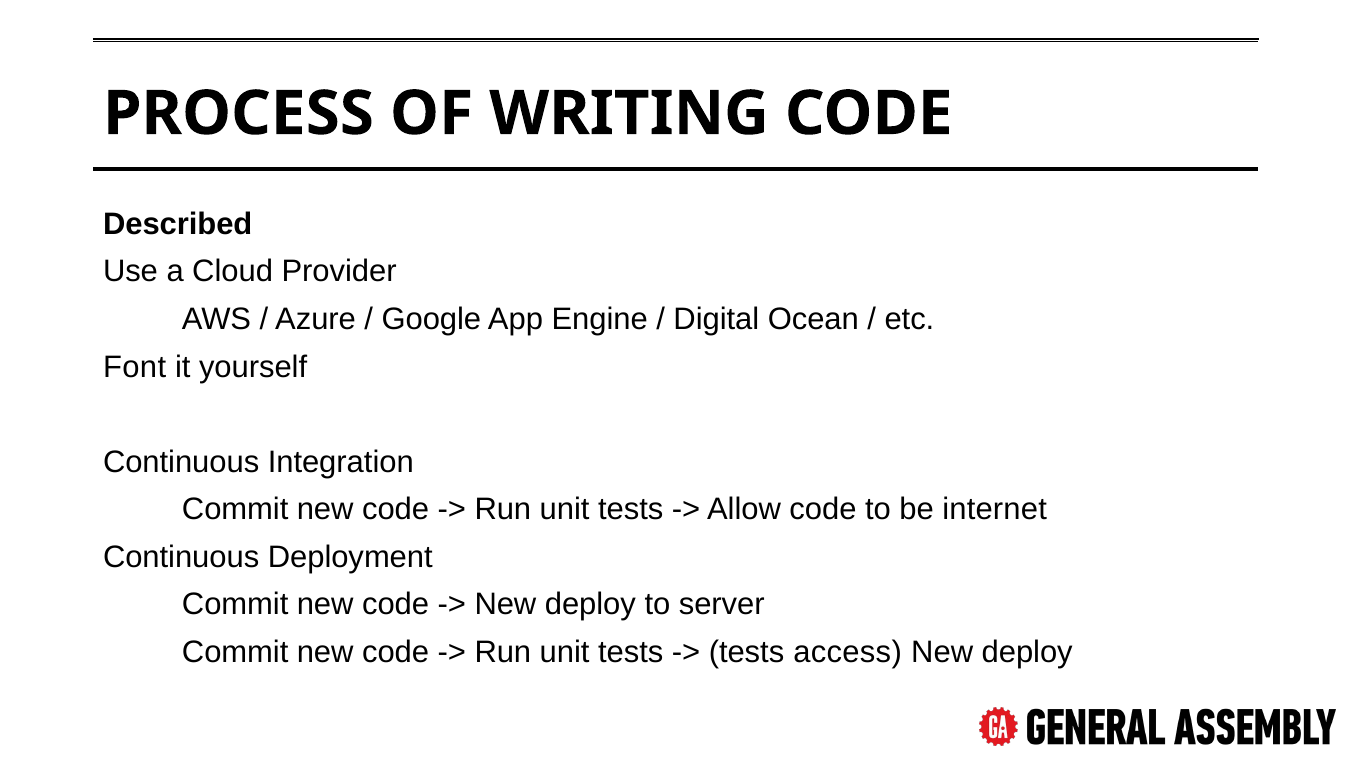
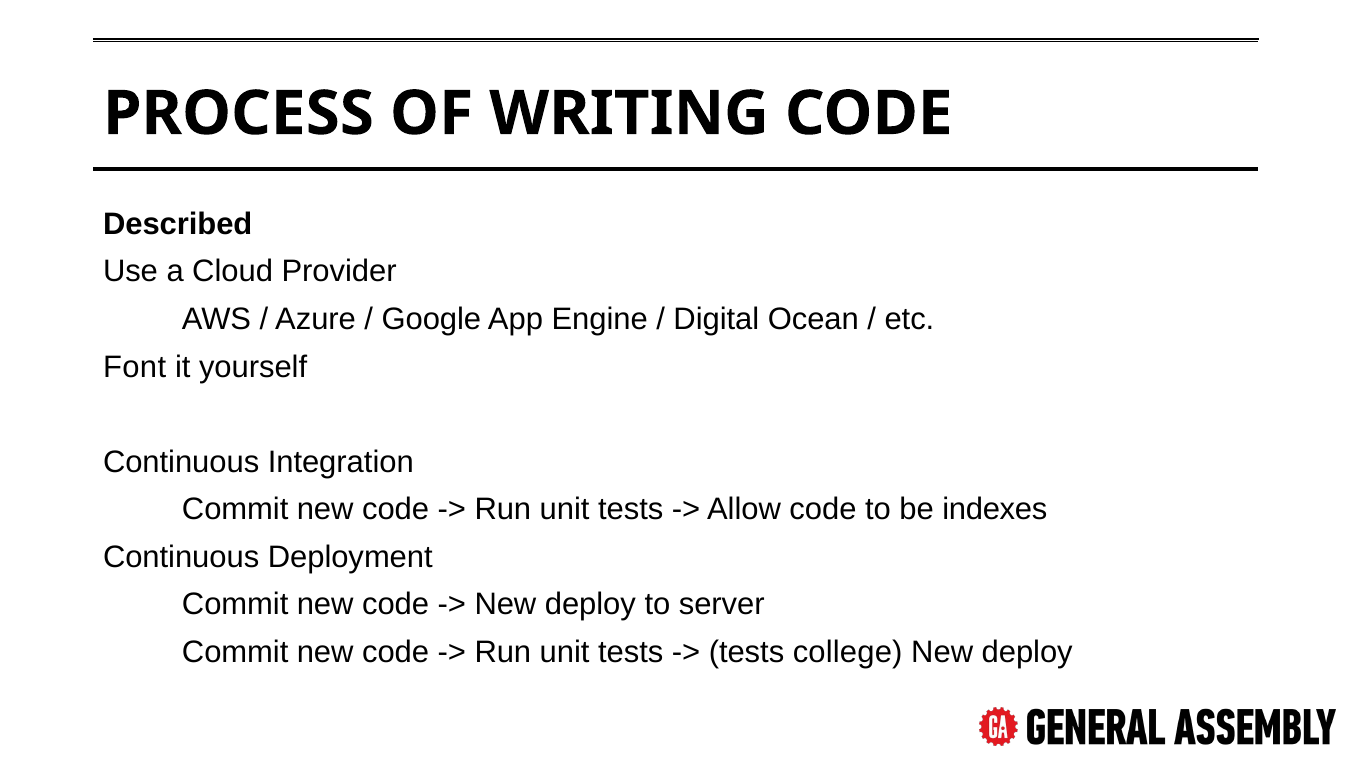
internet: internet -> indexes (995, 509)
access: access -> college (848, 652)
